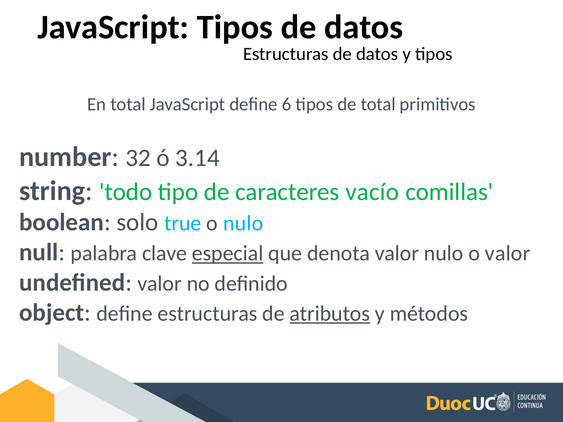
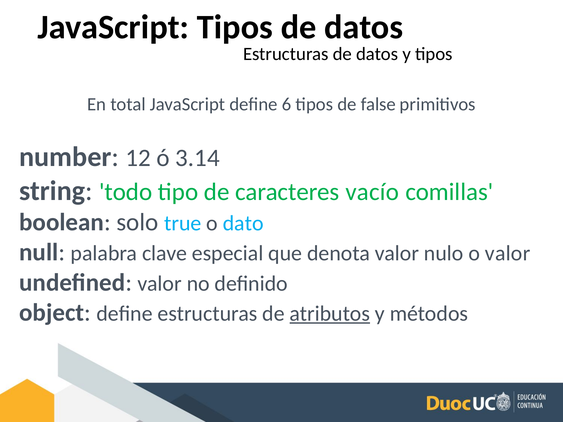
de total: total -> false (378, 104)
32: 32 -> 12 (138, 158)
o nulo: nulo -> dato (243, 224)
especial underline: present -> none (228, 254)
